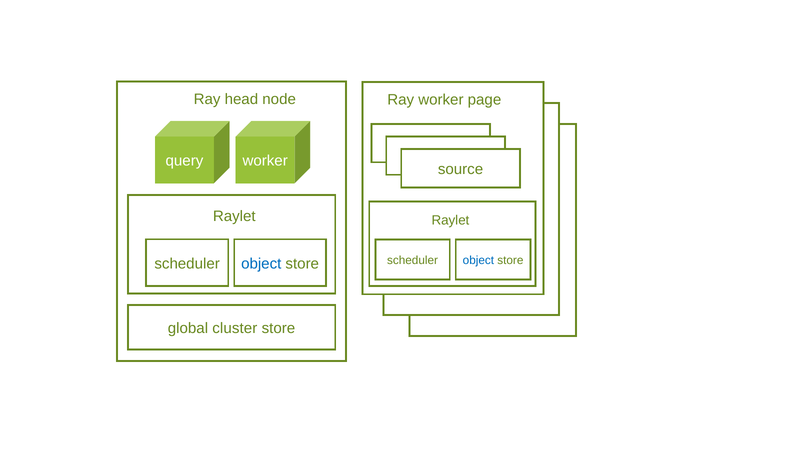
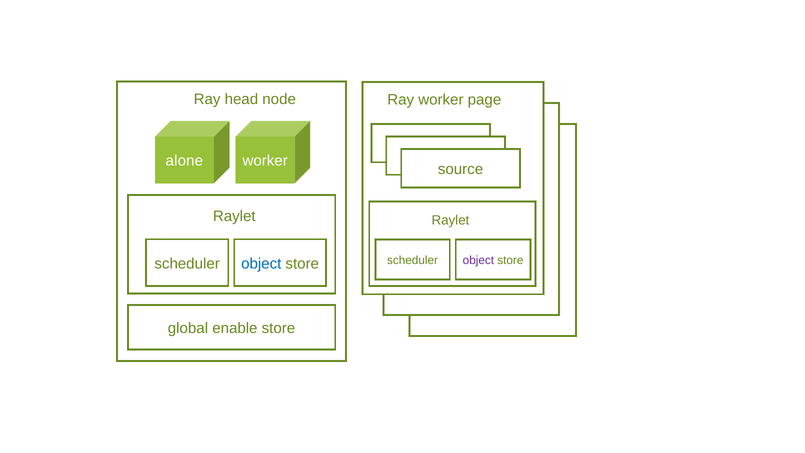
query: query -> alone (184, 161)
object colour: blue -> purple (478, 260)
cluster: cluster -> enable (235, 328)
